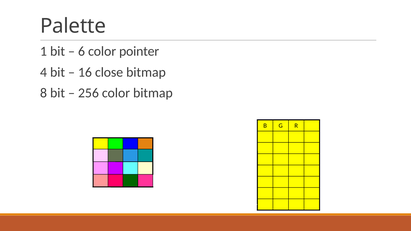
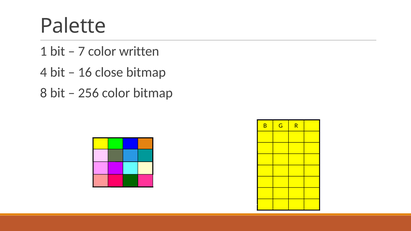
6: 6 -> 7 (82, 52)
pointer: pointer -> written (139, 52)
